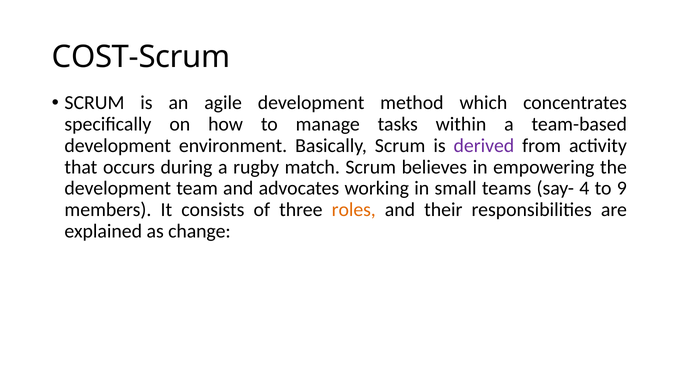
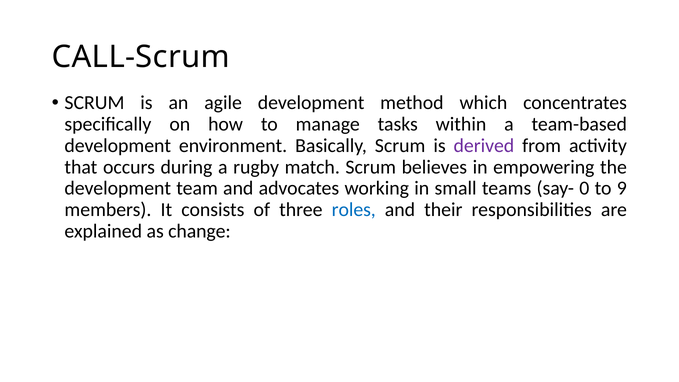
COST-Scrum: COST-Scrum -> CALL-Scrum (141, 57)
4: 4 -> 0 (584, 188)
roles colour: orange -> blue (354, 210)
